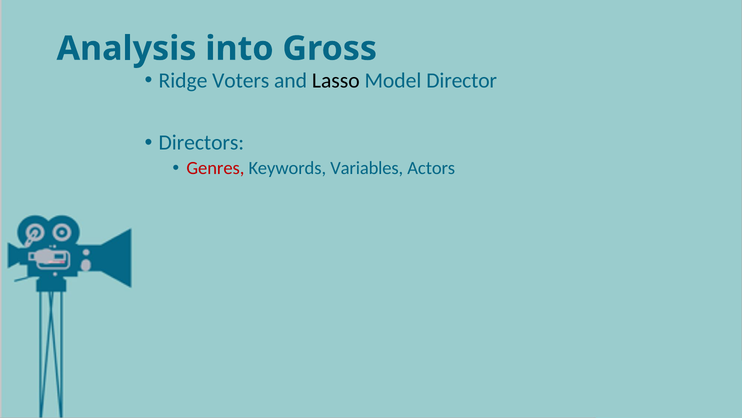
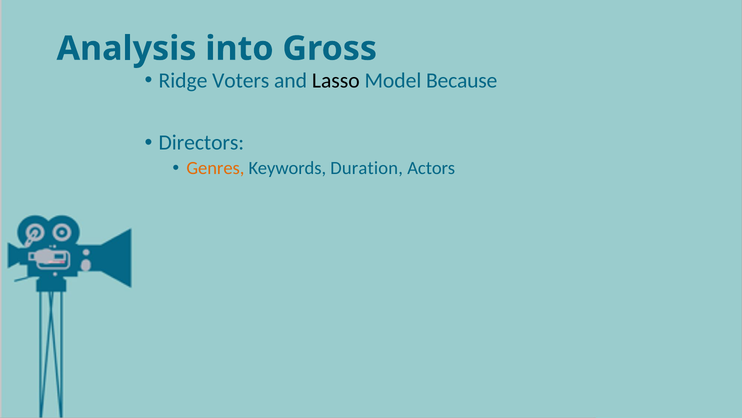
Director: Director -> Because (462, 80)
Genres colour: red -> orange (215, 168)
Variables: Variables -> Duration (367, 168)
